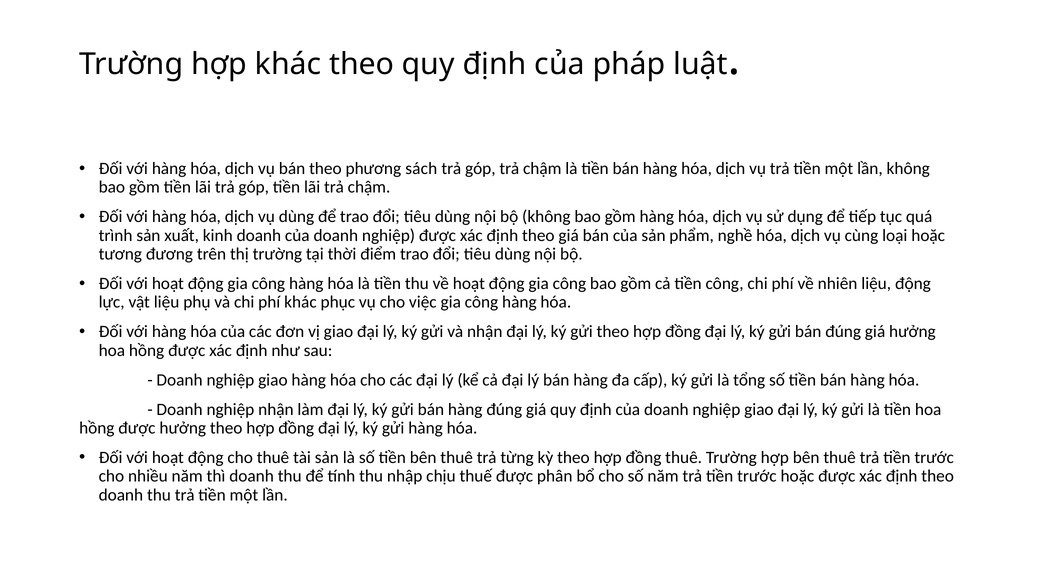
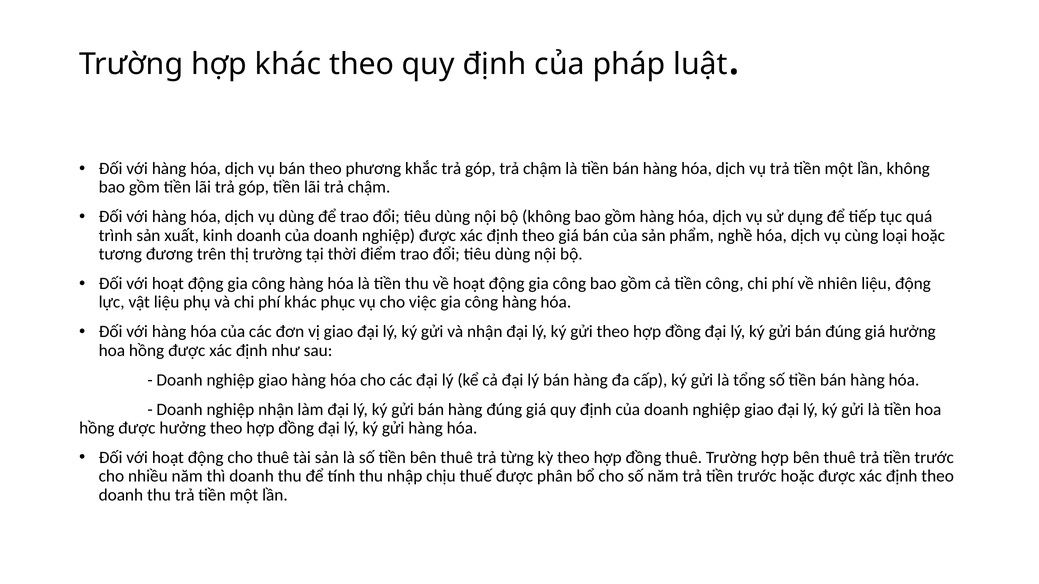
sách: sách -> khắc (421, 169)
